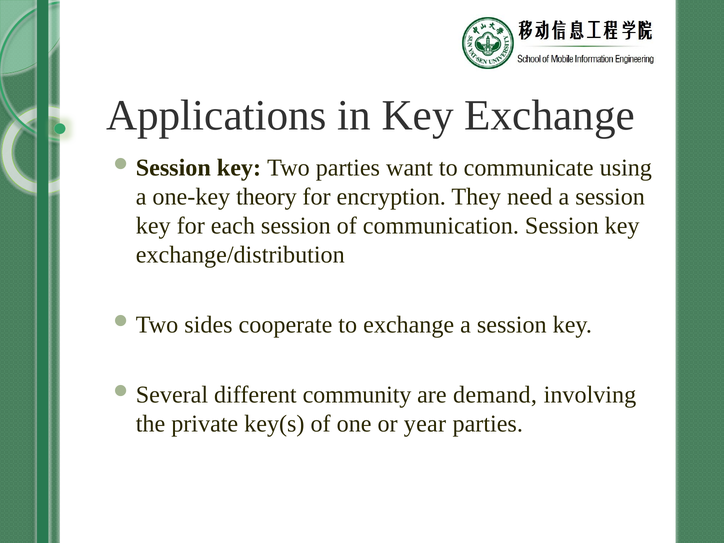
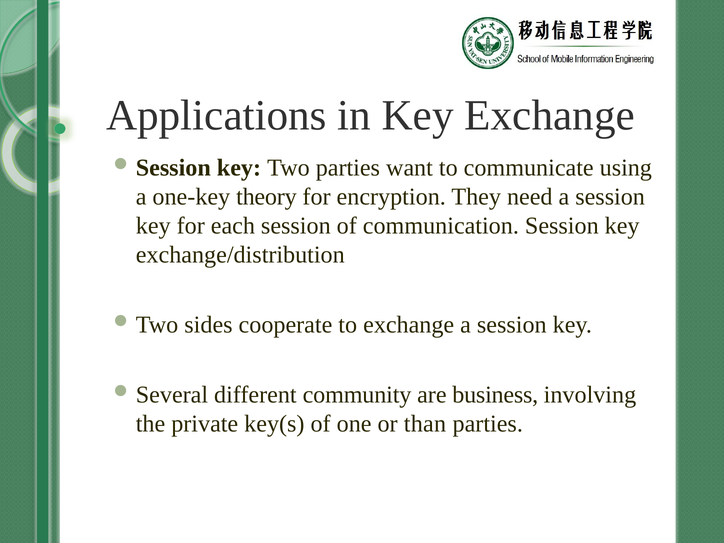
demand: demand -> business (495, 395)
year: year -> than (425, 424)
